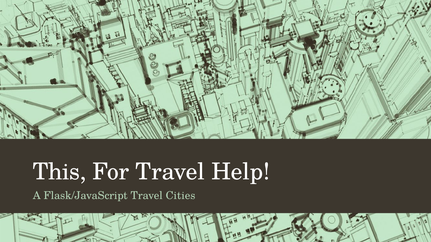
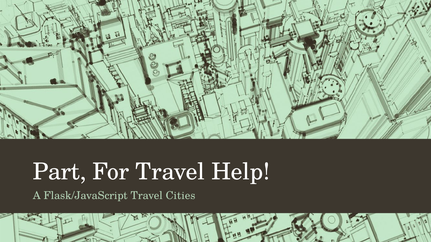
This: This -> Part (60, 172)
